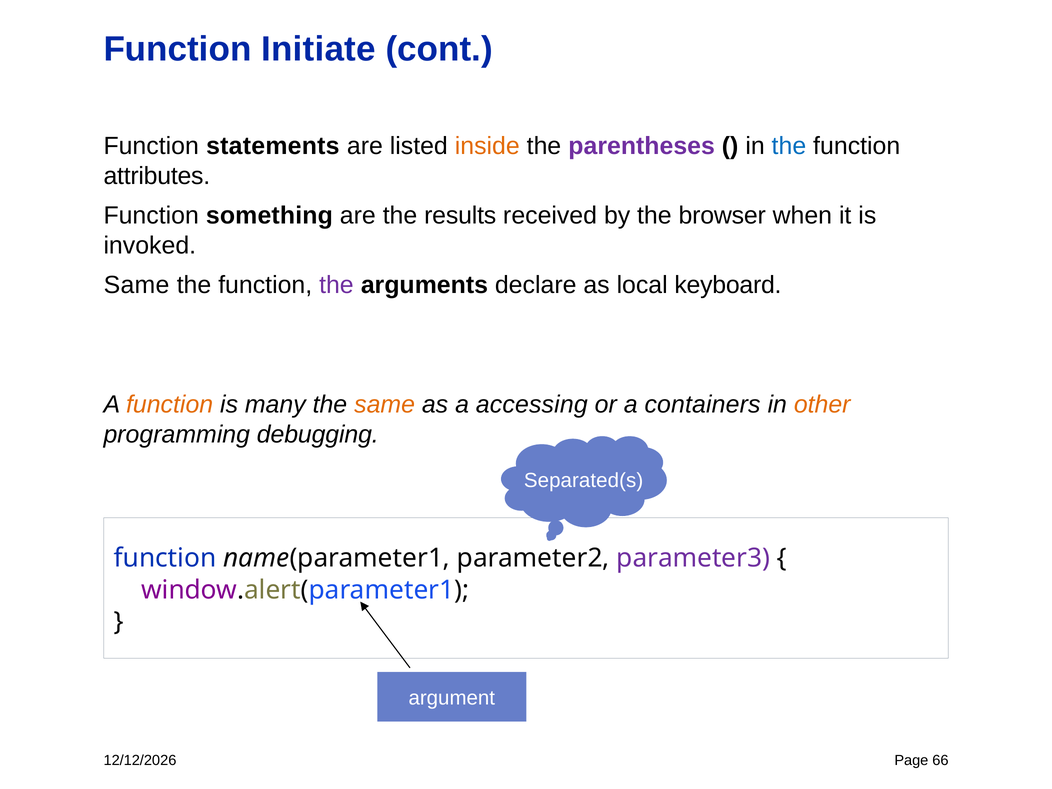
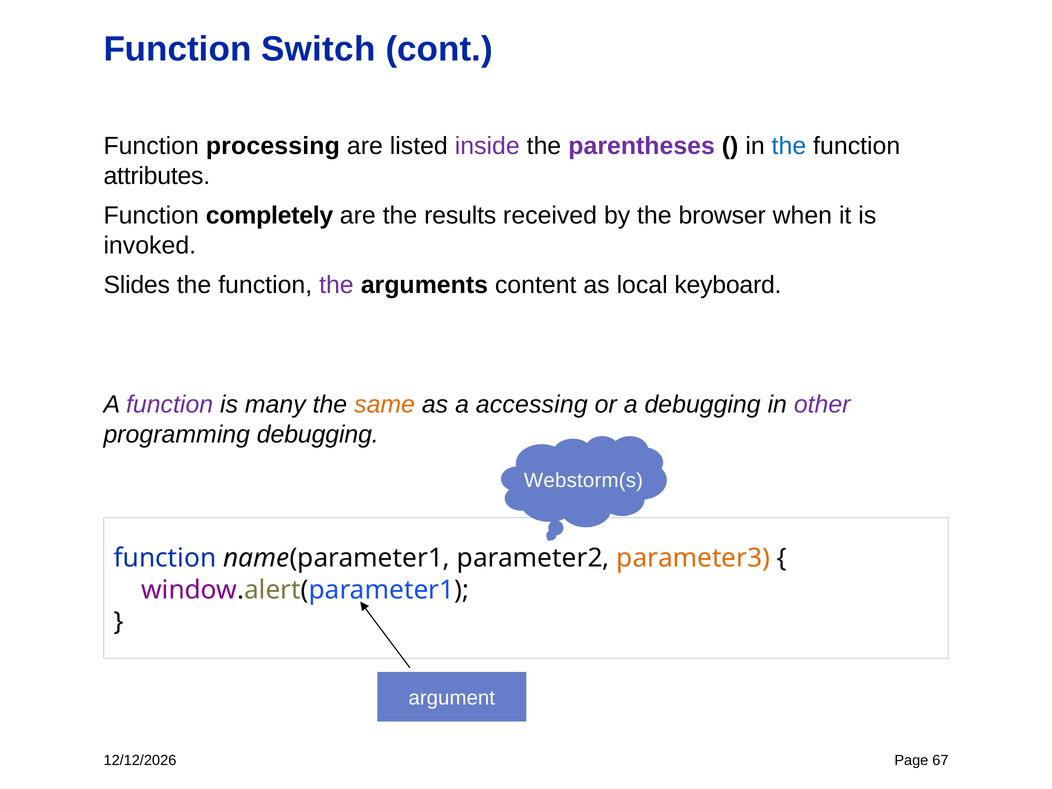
Initiate: Initiate -> Switch (318, 49)
statements: statements -> processing (273, 146)
inside colour: orange -> purple (487, 146)
something: something -> completely (270, 216)
Same: Same -> Slides (137, 285)
declare: declare -> content (536, 285)
function colour: orange -> purple (170, 405)
a containers: containers -> debugging (703, 405)
other colour: orange -> purple (822, 405)
Separated(s: Separated(s -> Webstorm(s (584, 481)
parameter3 colour: purple -> orange (693, 558)
66: 66 -> 67 (940, 760)
